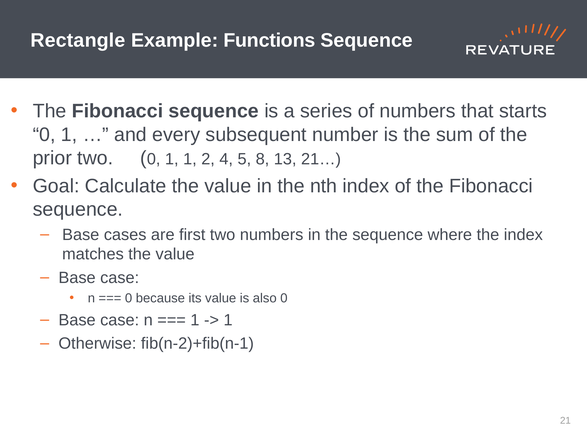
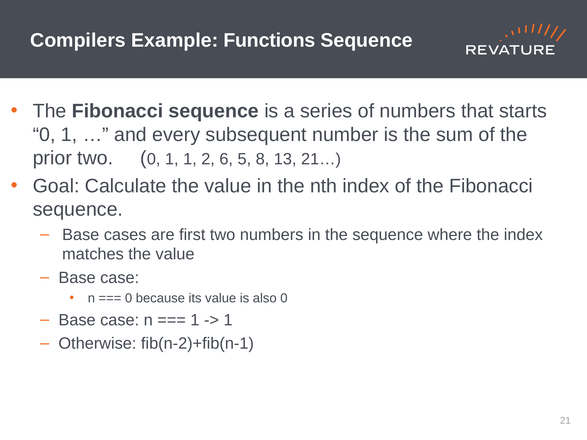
Rectangle: Rectangle -> Compilers (78, 40)
4: 4 -> 6 (226, 159)
